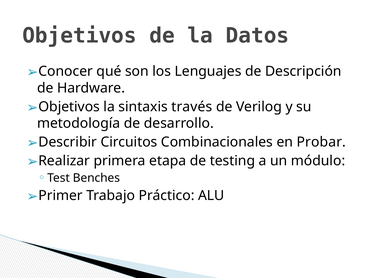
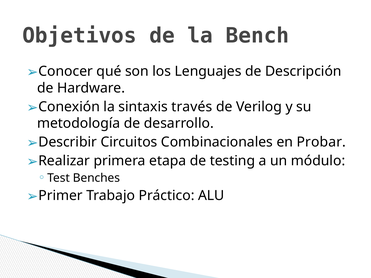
Datos: Datos -> Bench (257, 36)
Objetivos: Objetivos -> Conexión (69, 107)
